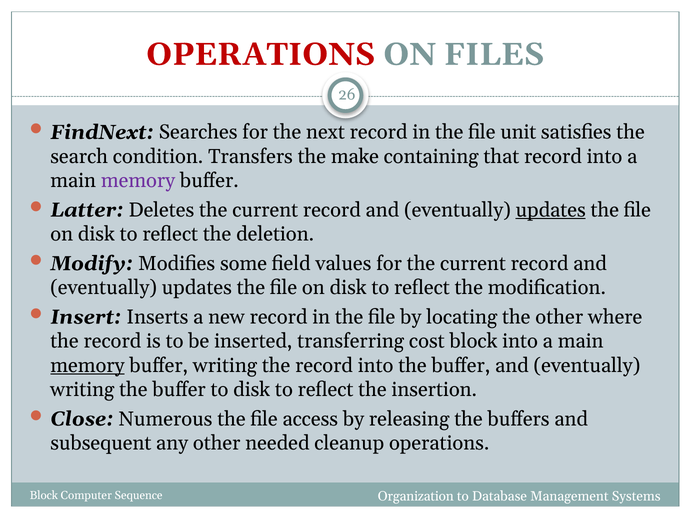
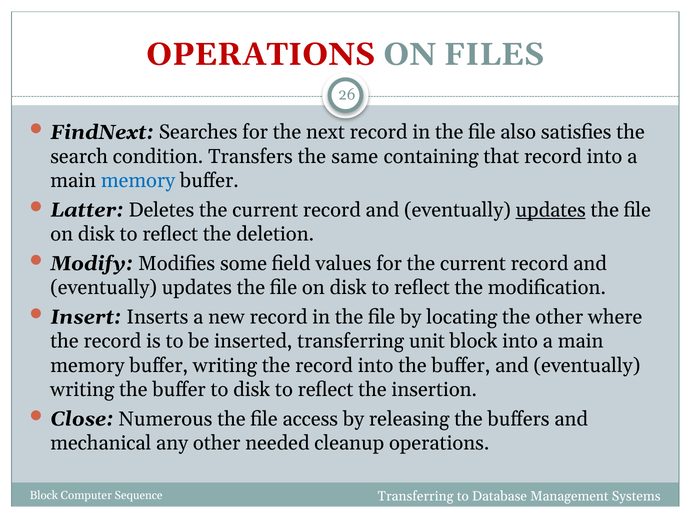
unit: unit -> also (518, 132)
make: make -> same (355, 156)
memory colour: purple -> blue (138, 181)
cost: cost -> unit (427, 341)
memory underline: present -> none (87, 366)
subsequent: subsequent -> mechanical (101, 443)
Organization: Organization -> Transferring (416, 496)
